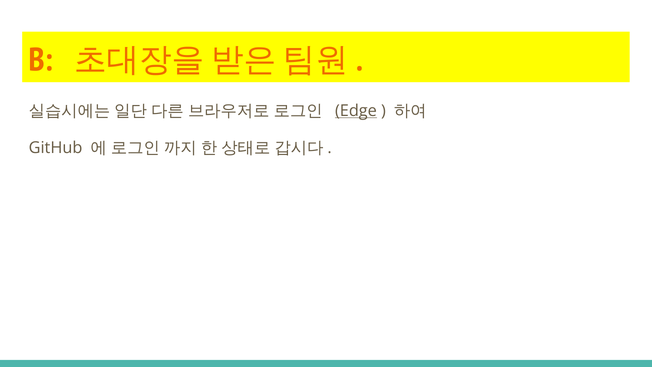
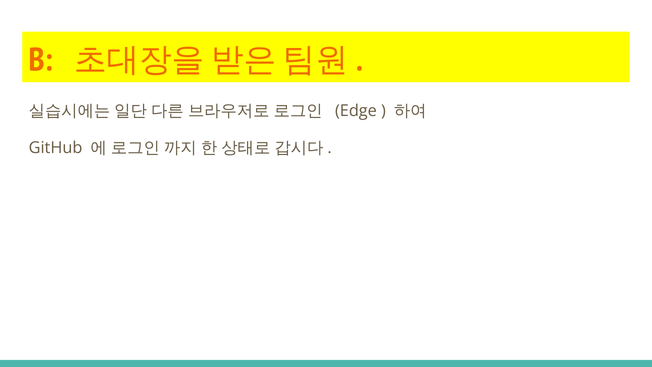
Edge underline: present -> none (356, 111)
